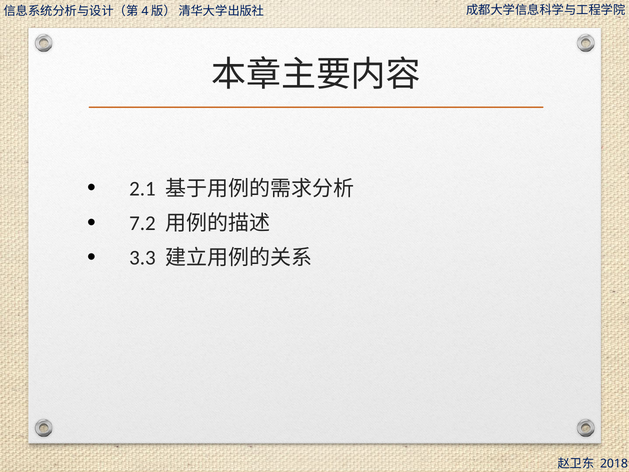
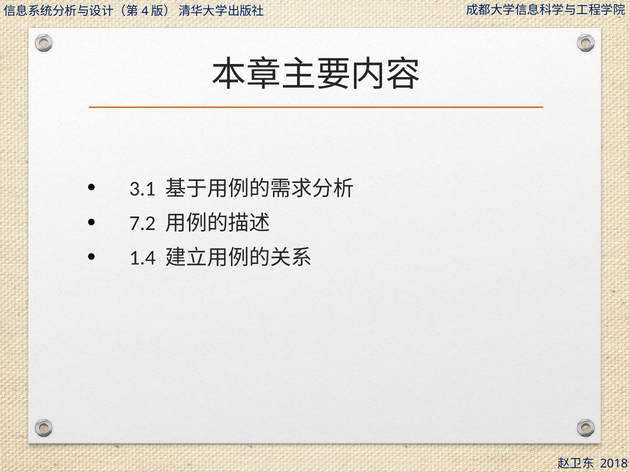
2.1: 2.1 -> 3.1 (142, 188)
3.3: 3.3 -> 1.4 (142, 258)
